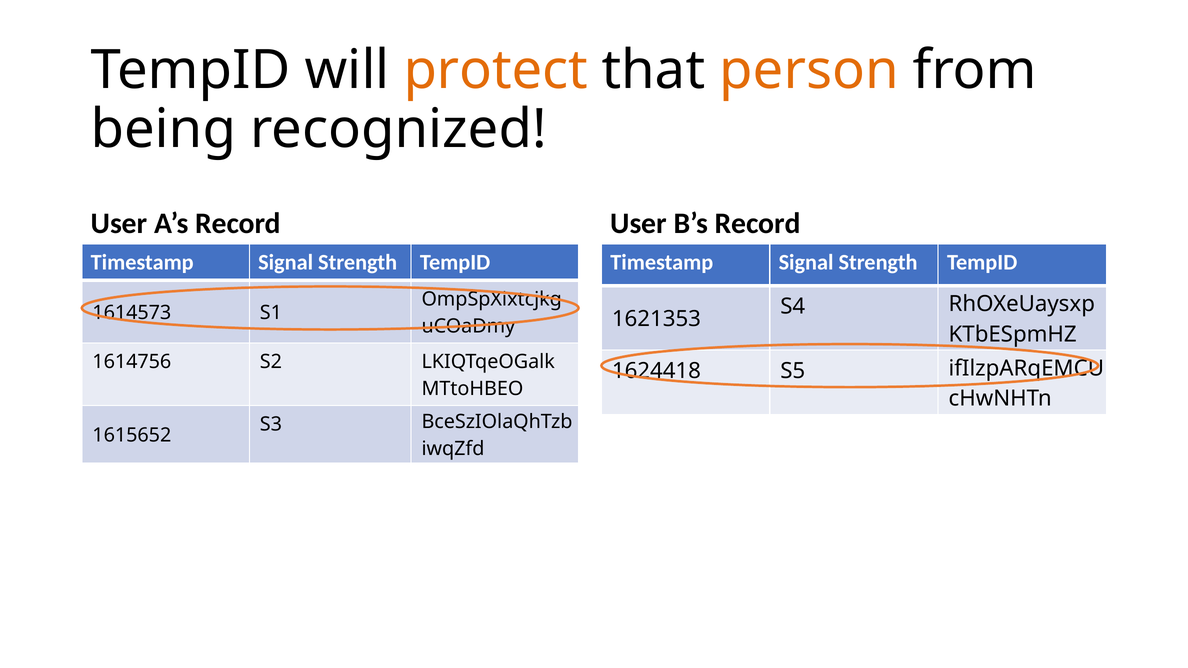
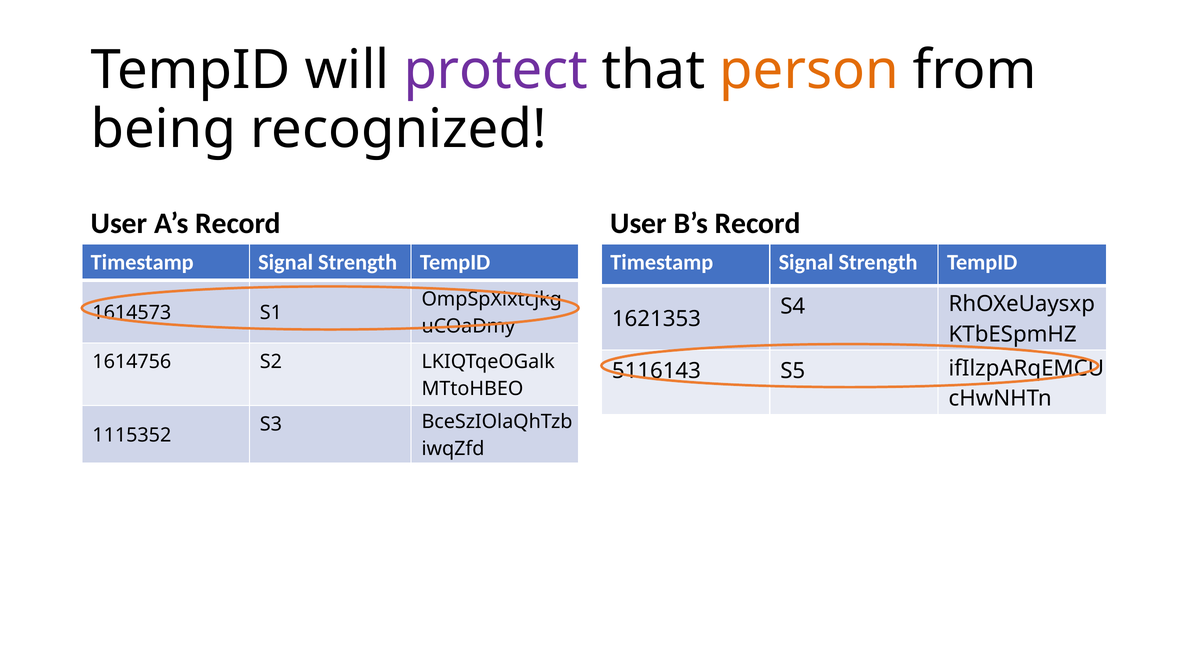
protect colour: orange -> purple (496, 70)
1624418: 1624418 -> 5116143 (656, 371)
1615652: 1615652 -> 1115352 (132, 435)
